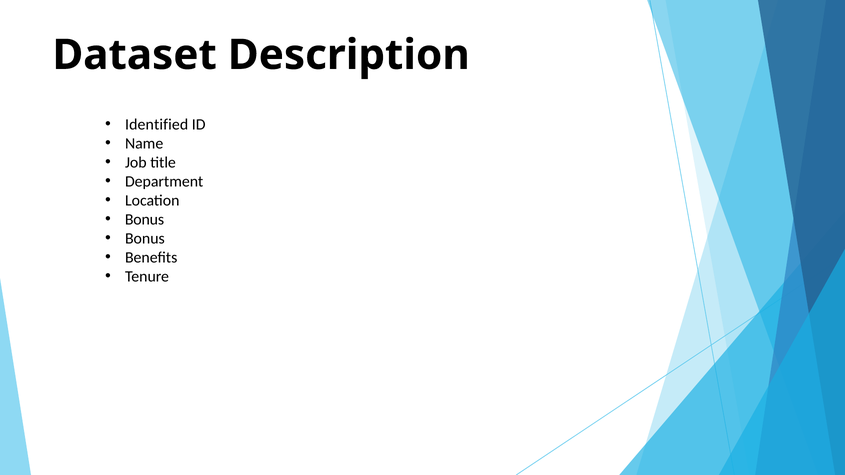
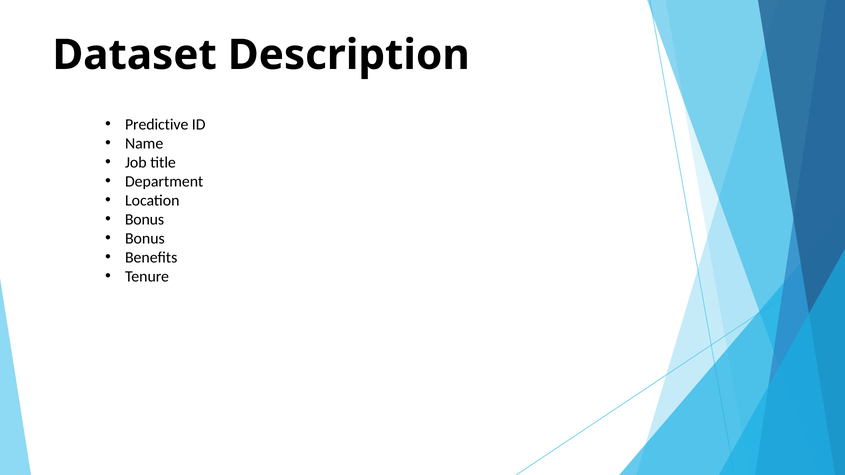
Identified: Identified -> Predictive (157, 124)
